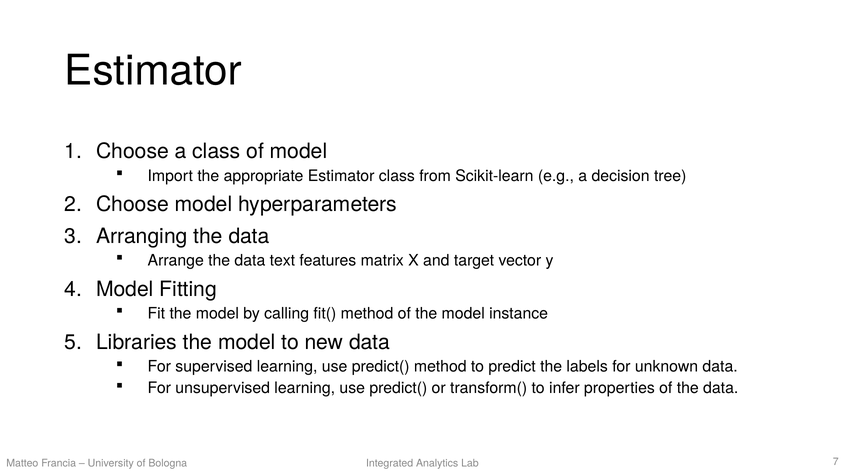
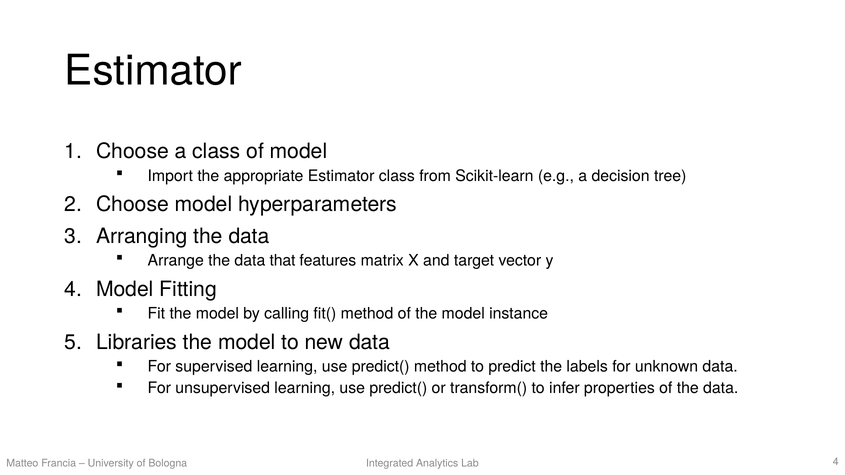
text: text -> that (282, 261)
7: 7 -> 4 (836, 462)
